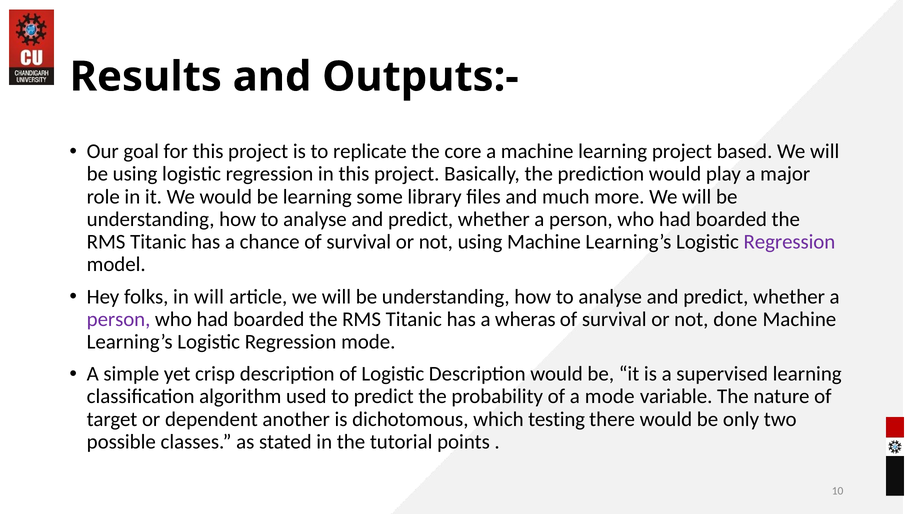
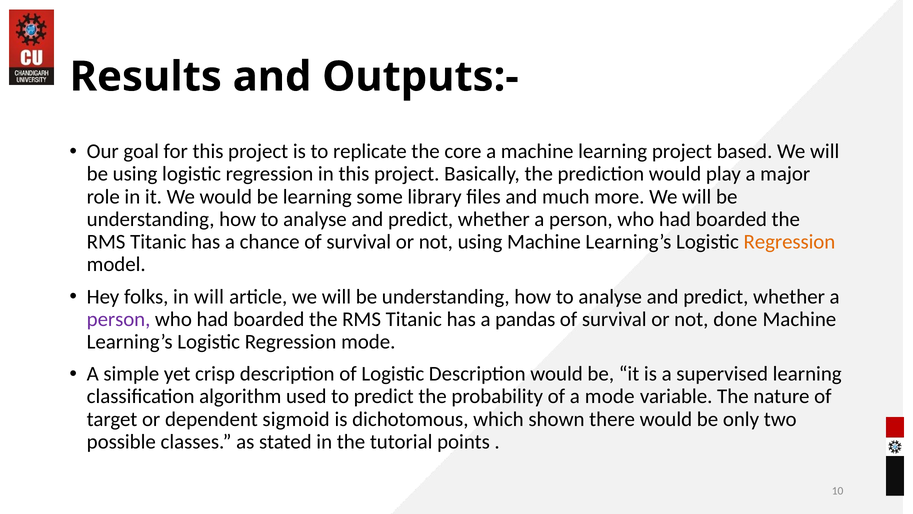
Regression colour: purple -> orange (789, 242)
wheras: wheras -> pandas (525, 319)
another: another -> sigmoid (296, 419)
testing: testing -> shown (556, 419)
